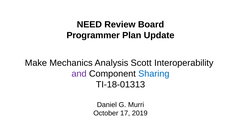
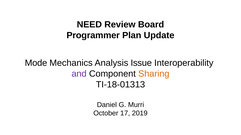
Make: Make -> Mode (36, 63)
Scott: Scott -> Issue (141, 63)
Sharing colour: blue -> orange (154, 74)
